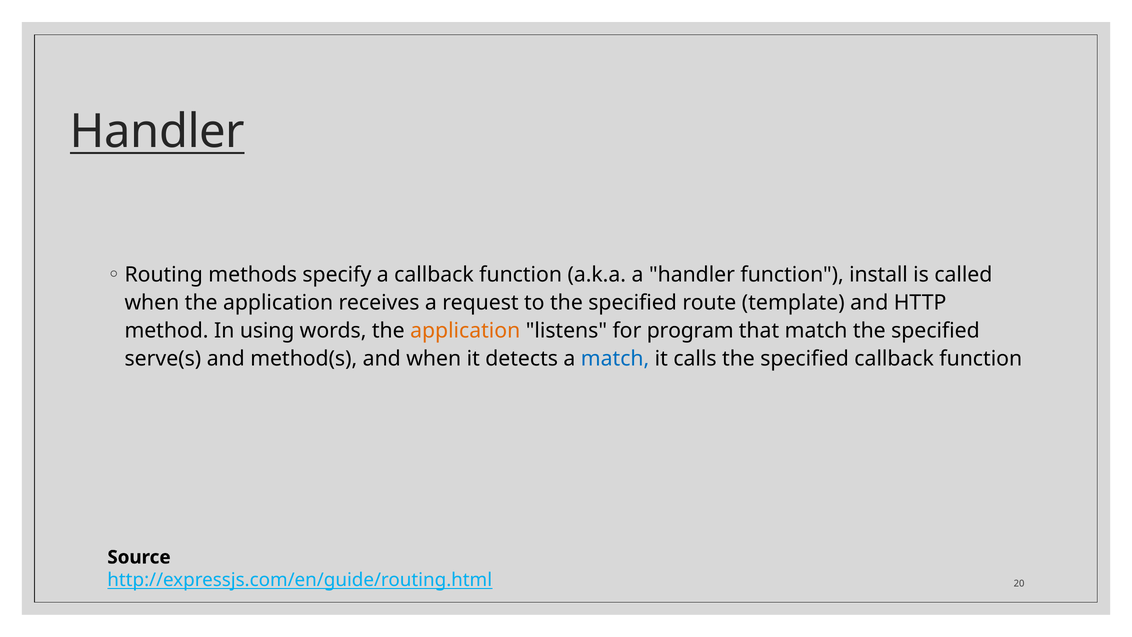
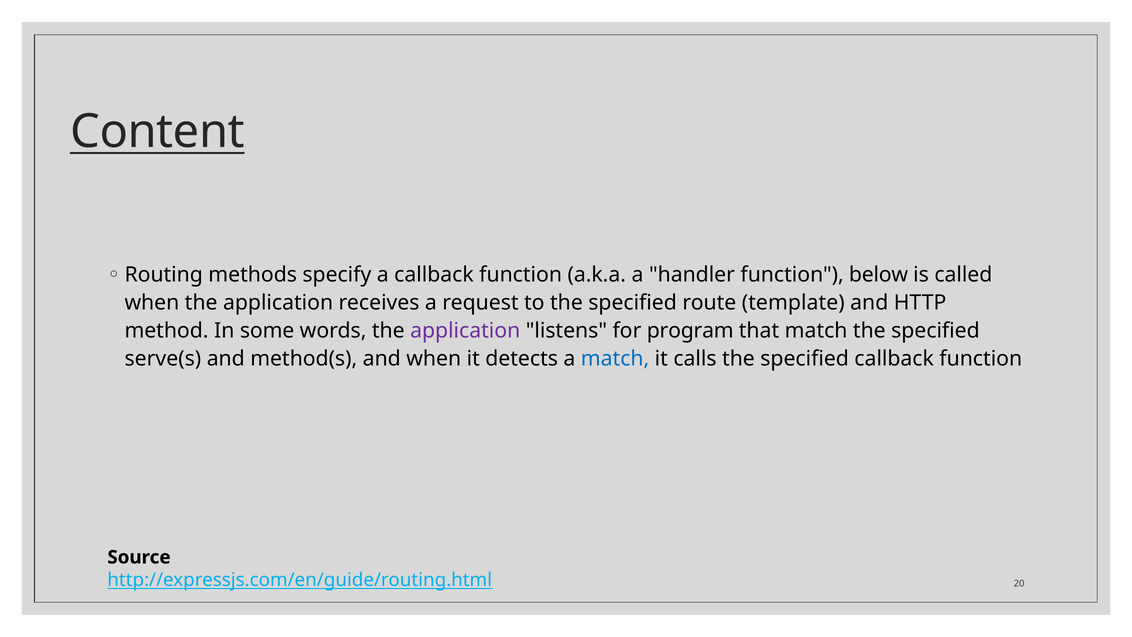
Handler: Handler -> Content (157, 131)
install: install -> below (879, 275)
using: using -> some (267, 331)
application colour: orange -> purple (465, 331)
